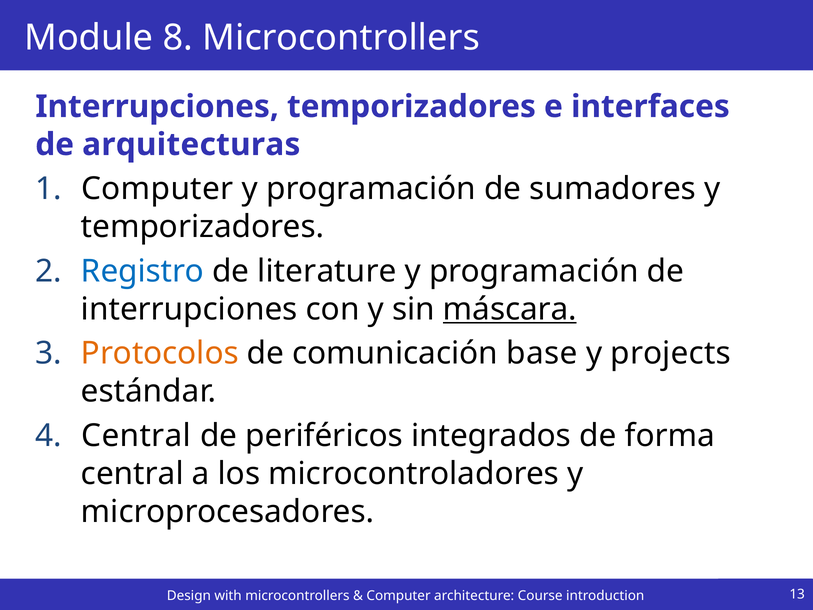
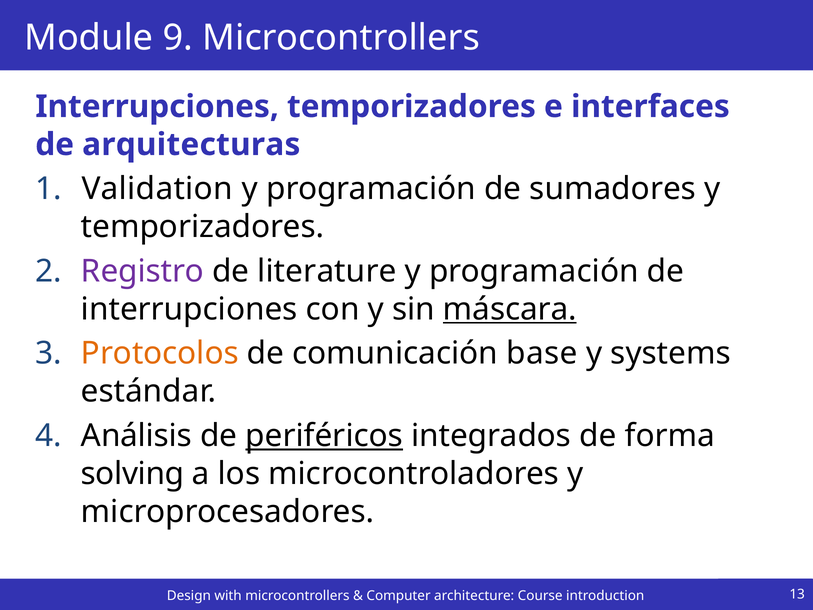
8: 8 -> 9 (178, 38)
Computer: Computer -> Validation (157, 189)
Registro colour: blue -> purple (143, 271)
projects: projects -> systems (671, 353)
Central: Central -> Análisis (137, 436)
periféricos underline: none -> present (324, 436)
central: central -> solving (133, 474)
